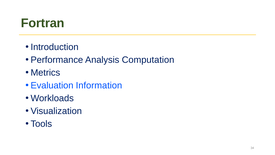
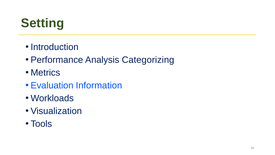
Fortran: Fortran -> Setting (43, 23)
Computation: Computation -> Categorizing (148, 60)
